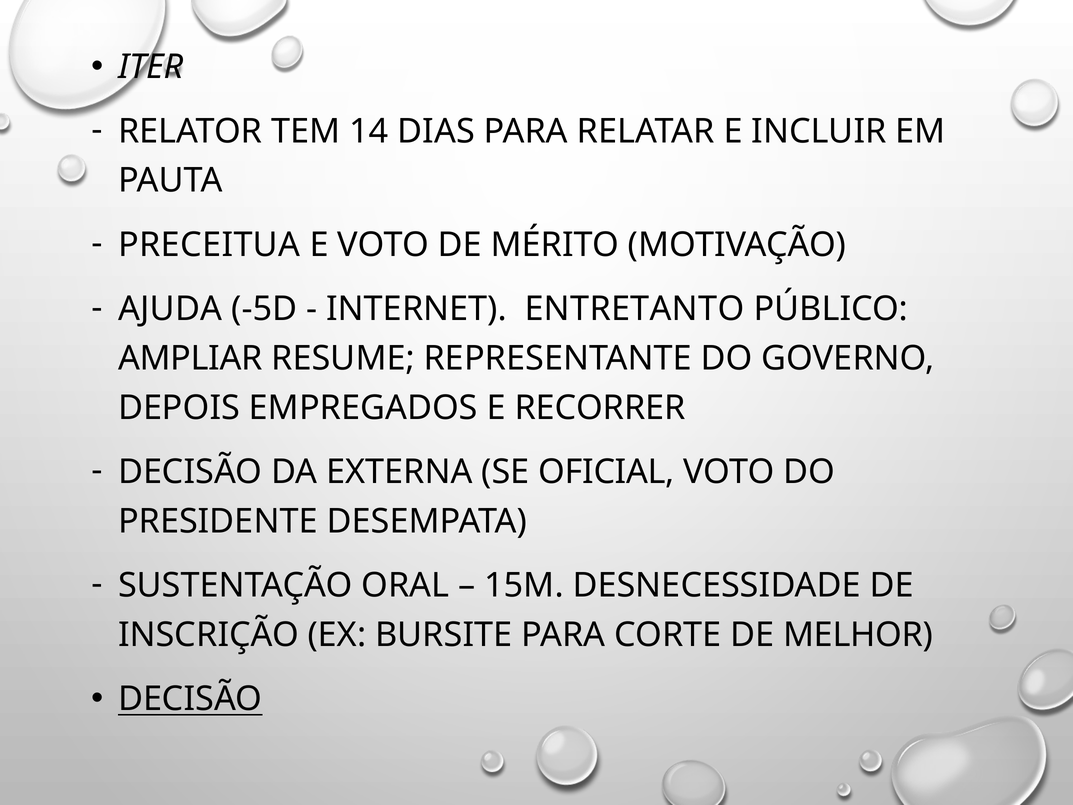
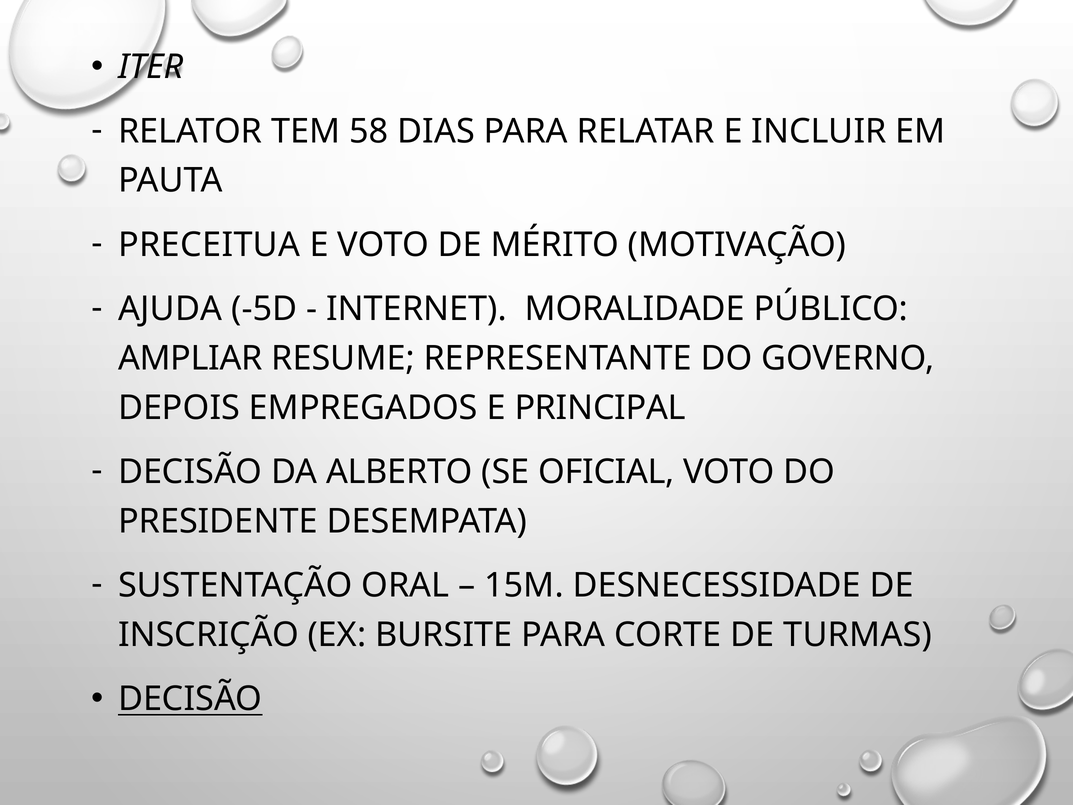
14: 14 -> 58 (369, 131)
ENTRETANTO: ENTRETANTO -> MORALIDADE (635, 309)
RECORRER: RECORRER -> PRINCIPAL (600, 408)
EXTERNA: EXTERNA -> ALBERTO (399, 472)
MELHOR: MELHOR -> TURMAS (858, 635)
